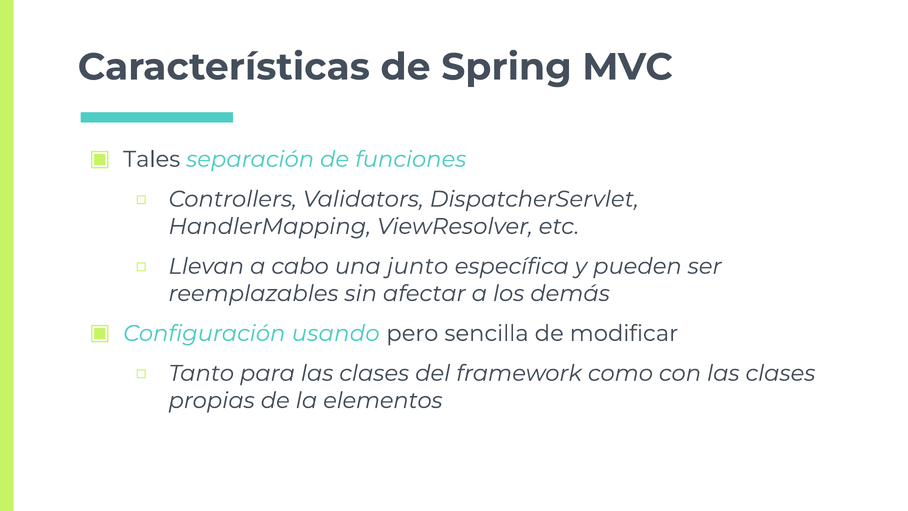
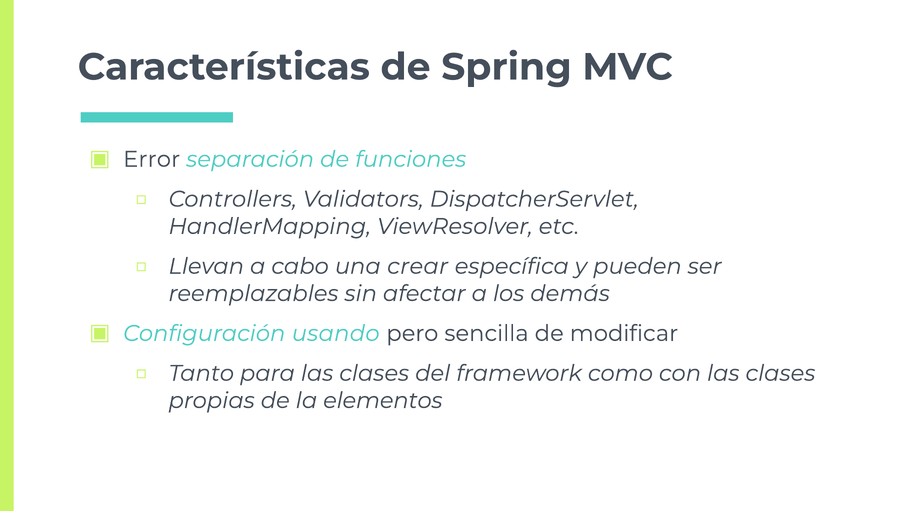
Tales: Tales -> Error (152, 159)
junto: junto -> crear (418, 266)
